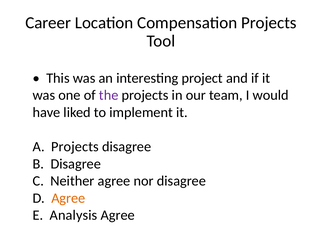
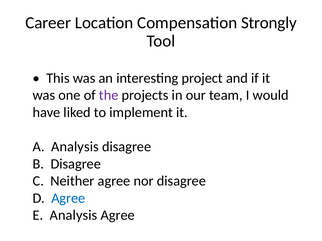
Compensation Projects: Projects -> Strongly (269, 23)
A Projects: Projects -> Analysis (75, 147)
Agree colour: orange -> blue (68, 199)
